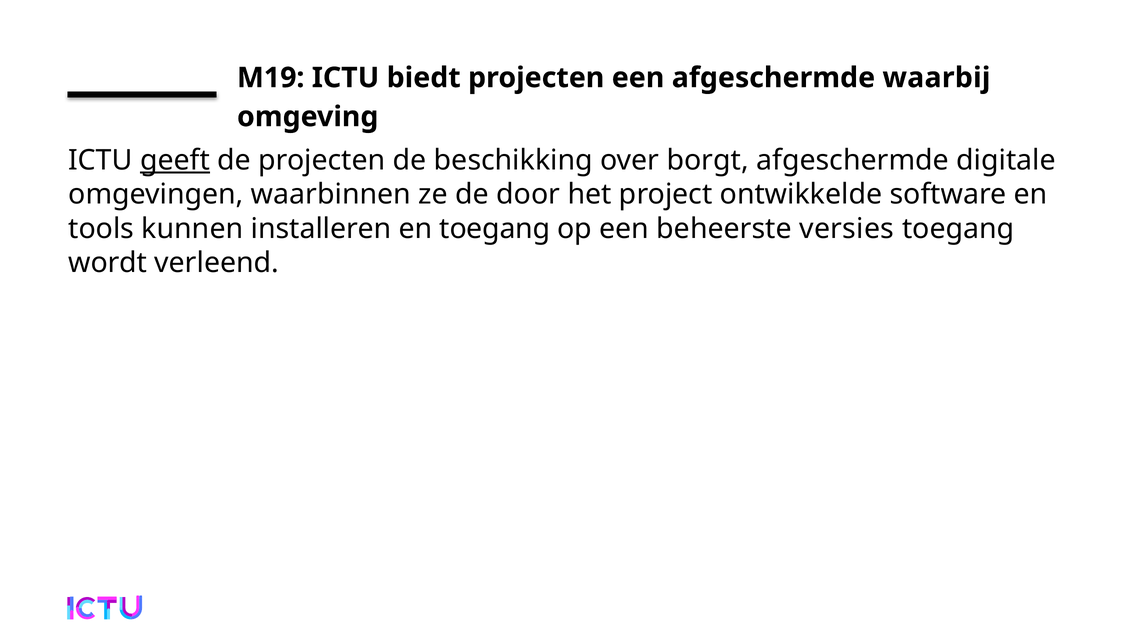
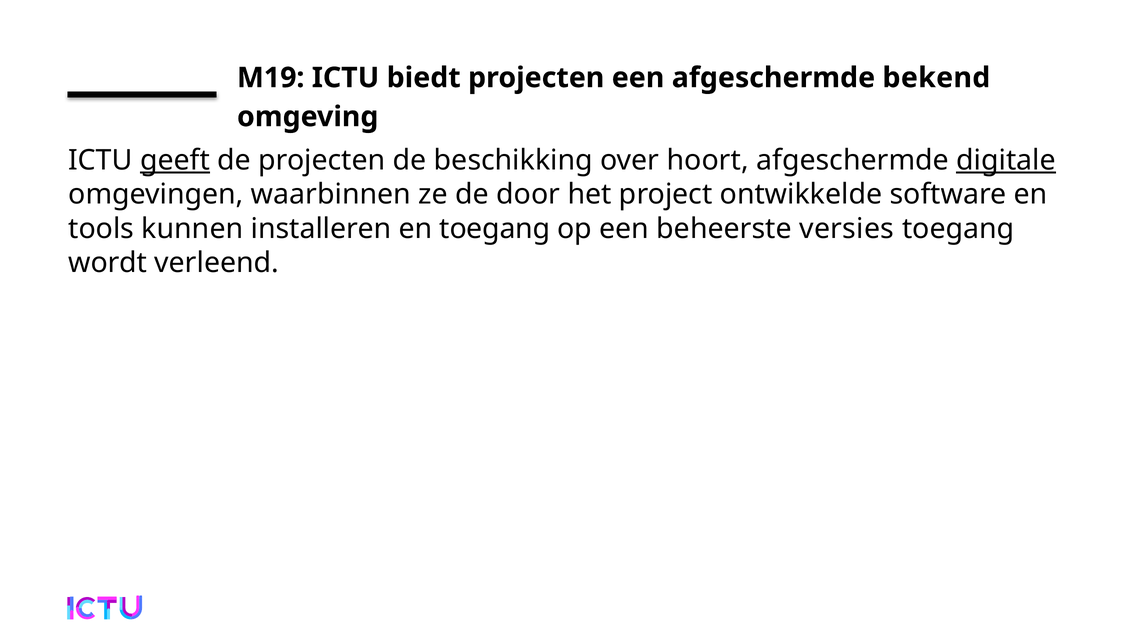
waarbij: waarbij -> bekend (936, 78)
borgt: borgt -> hoort (708, 160)
digitale underline: none -> present (1006, 160)
